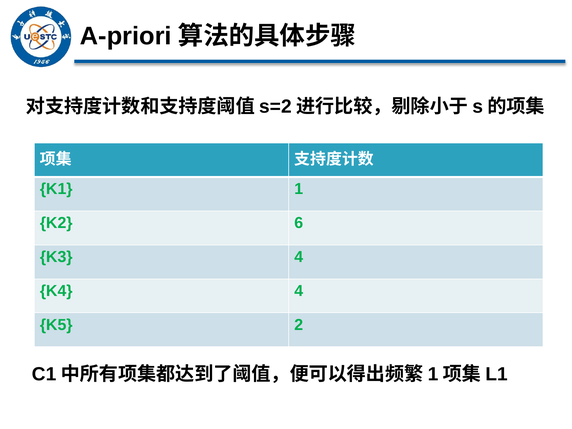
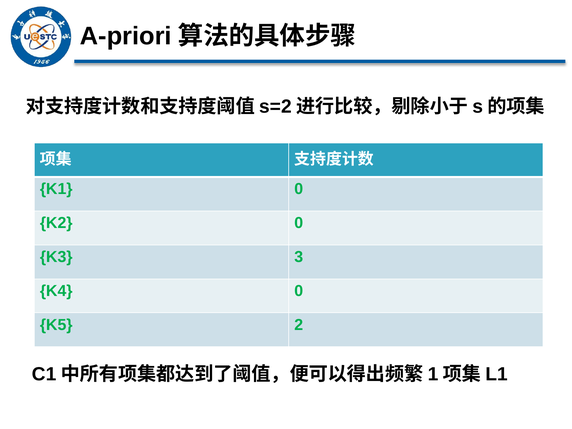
K1 1: 1 -> 0 (299, 189)
K2 6: 6 -> 0 (299, 223)
K3 4: 4 -> 3 (299, 257)
K4 4: 4 -> 0 (299, 291)
